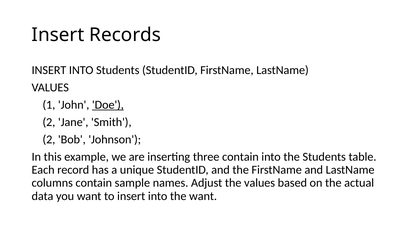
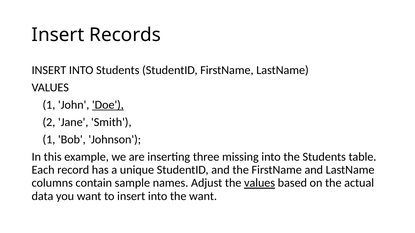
2: 2 -> 1 (49, 140)
three contain: contain -> missing (240, 157)
values underline: none -> present (260, 183)
